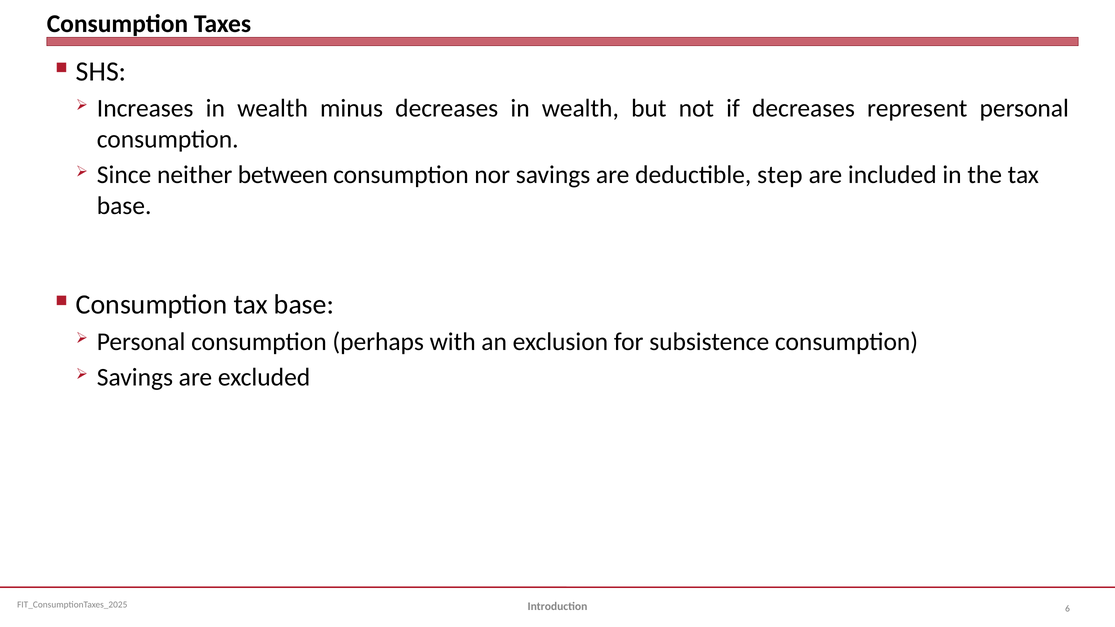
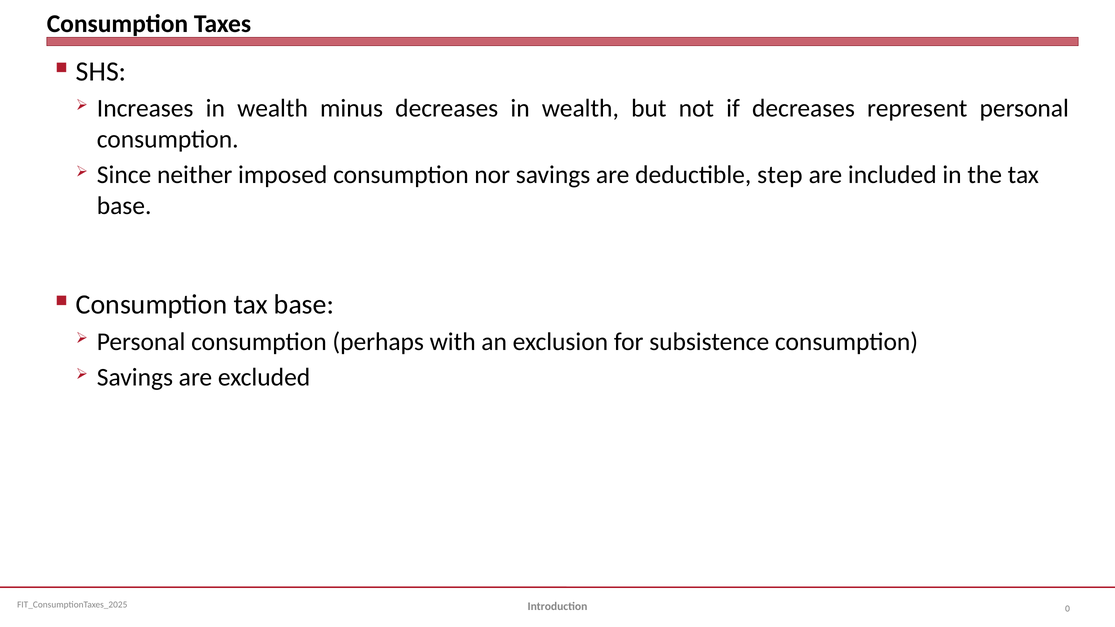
between: between -> imposed (283, 175)
6: 6 -> 0 (1068, 609)
